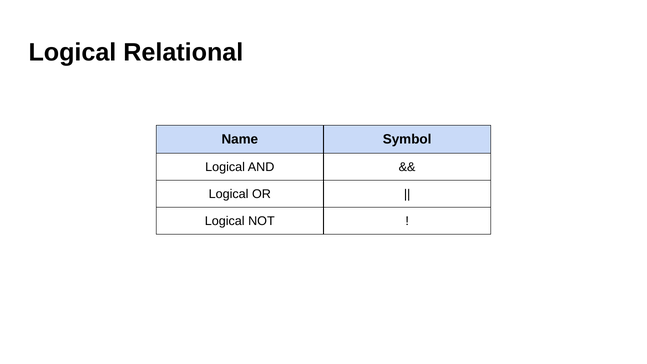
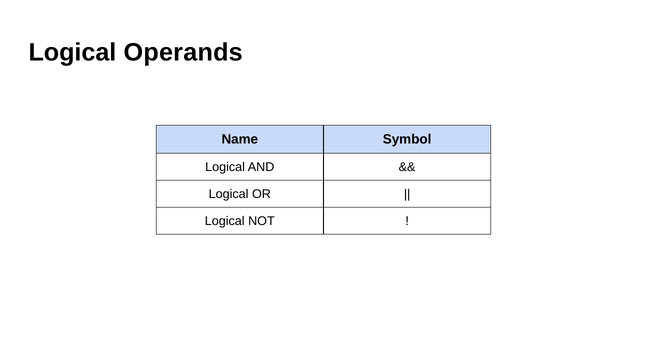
Relational: Relational -> Operands (183, 52)
